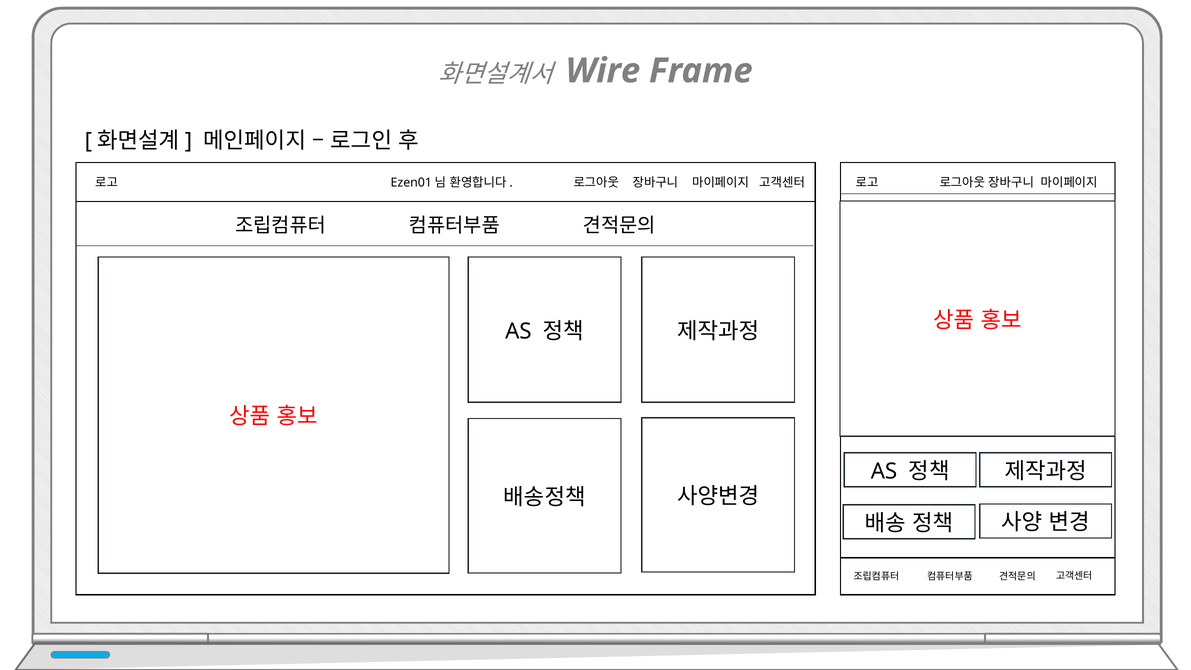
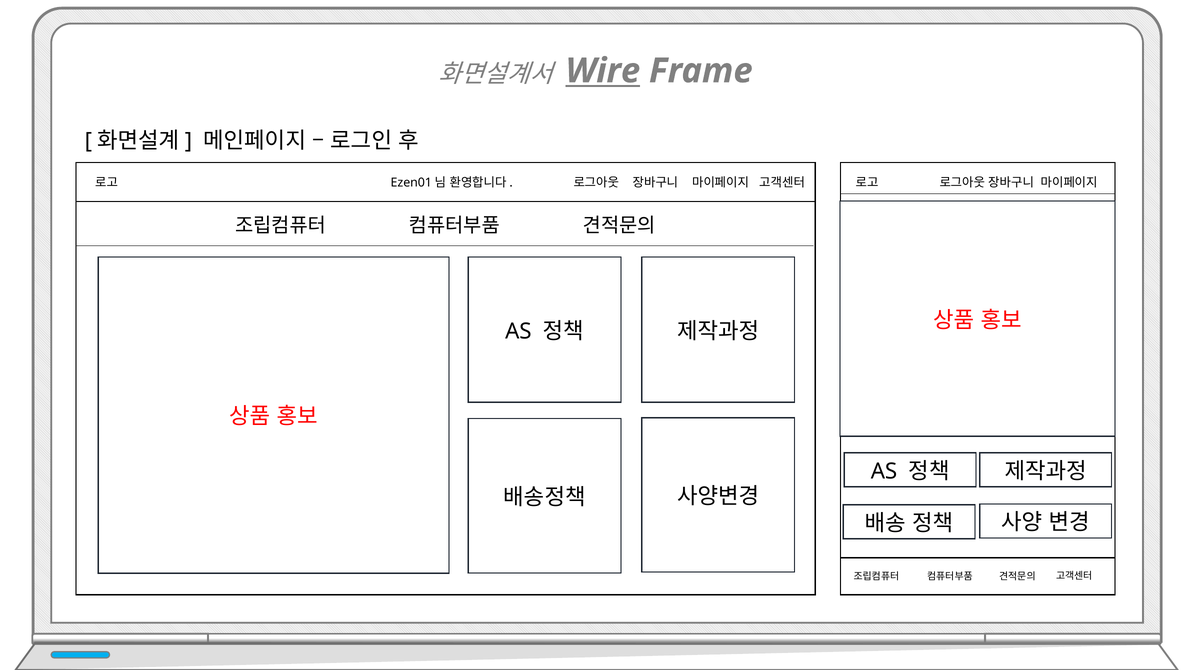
Wire underline: none -> present (603, 71)
